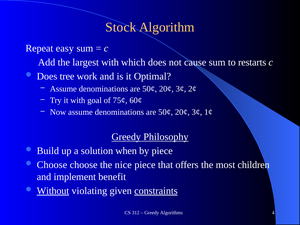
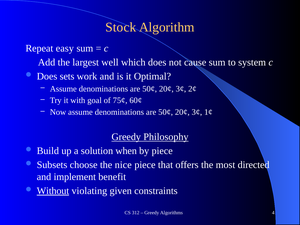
largest with: with -> well (110, 62)
restarts: restarts -> system (252, 62)
tree: tree -> sets (67, 76)
Choose: Choose -> Subsets (52, 165)
children: children -> directed (254, 165)
constraints underline: present -> none (156, 191)
